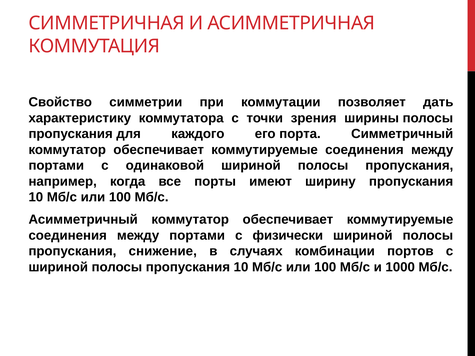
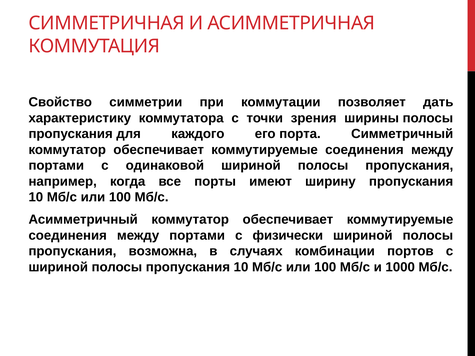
снижение: снижение -> возможна (163, 251)
